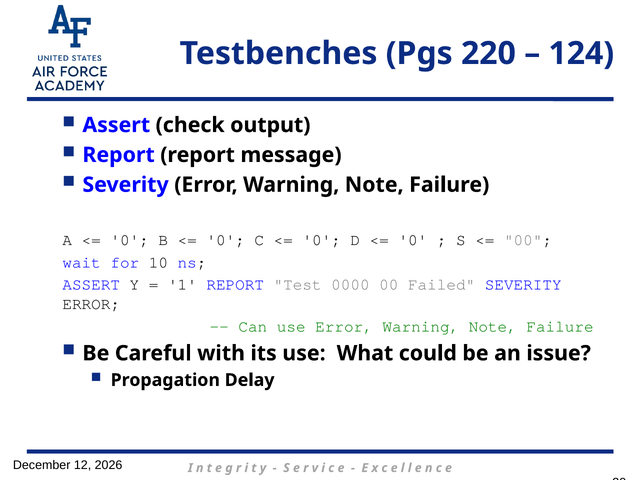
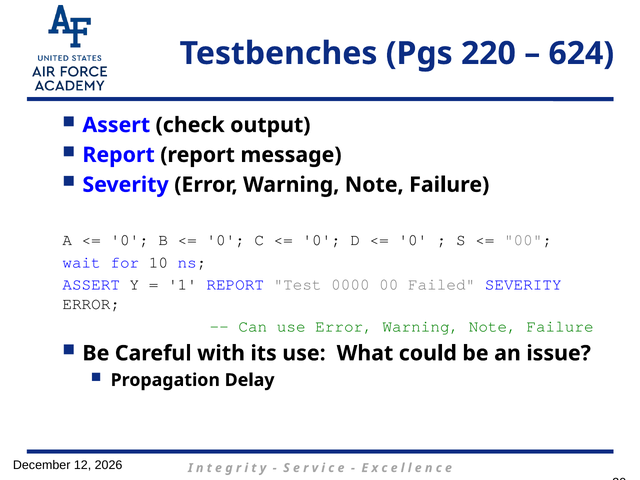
124: 124 -> 624 (581, 53)
